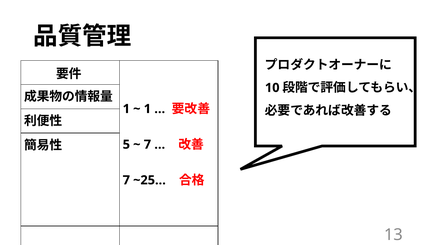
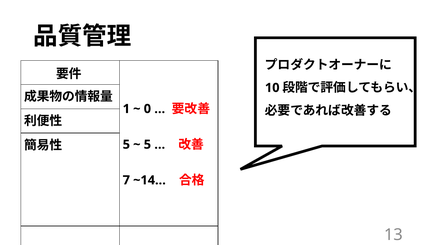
1: 1 -> 0 (147, 109)
7: 7 -> 5 (147, 145)
~25…: ~25… -> ~14… (150, 180)
